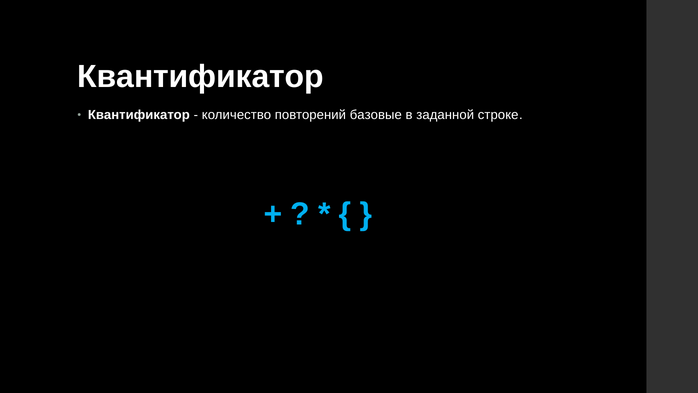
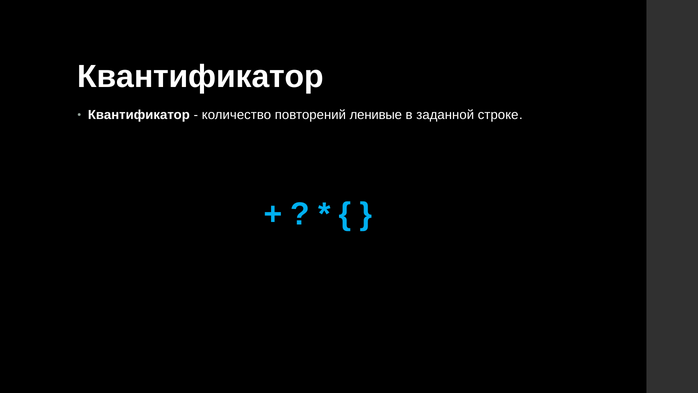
базовые: базовые -> ленивые (376, 115)
